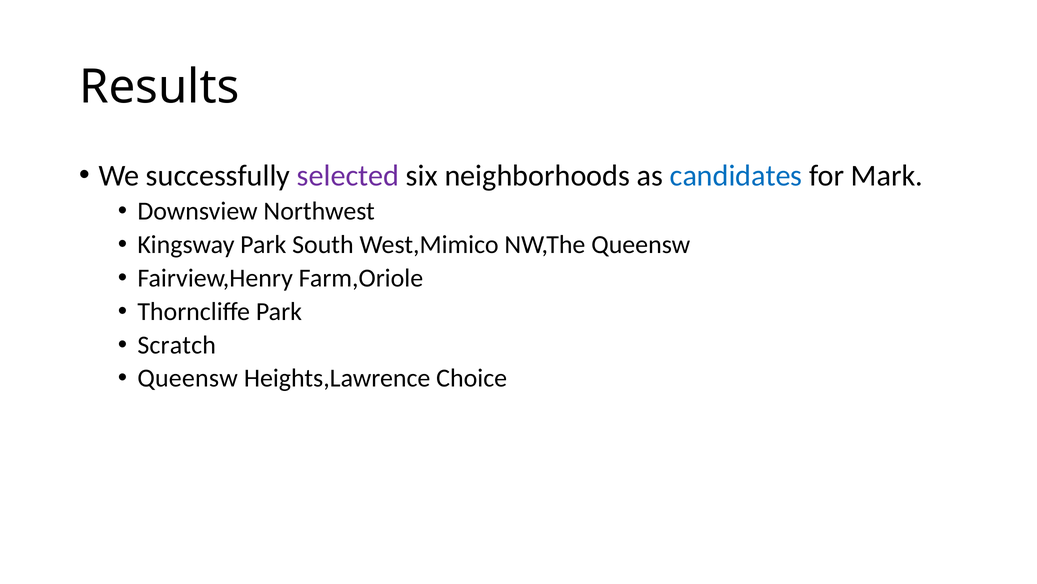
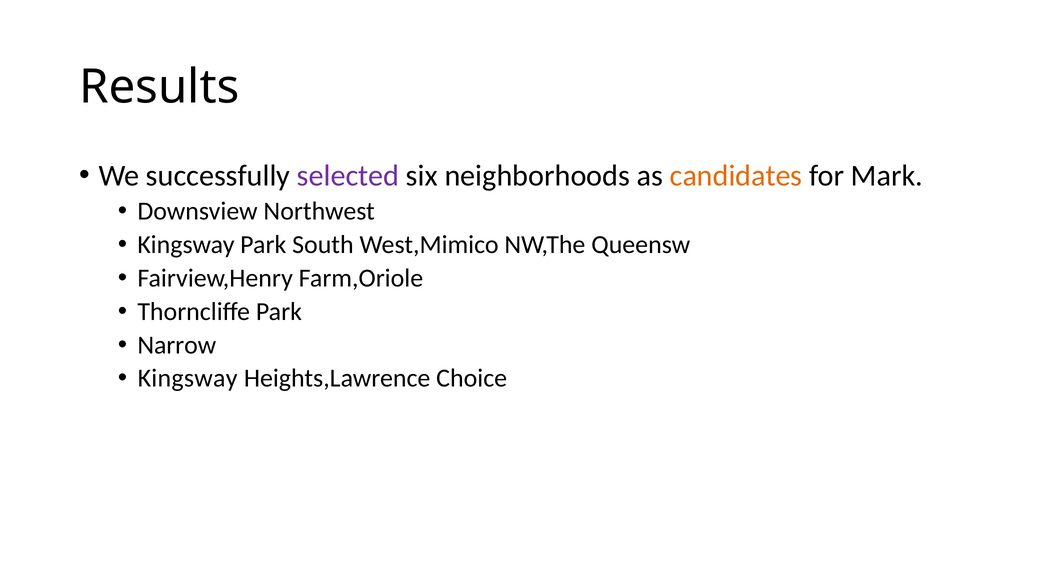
candidates colour: blue -> orange (736, 175)
Scratch: Scratch -> Narrow (177, 345)
Queensw: Queensw -> Kingsway (188, 378)
